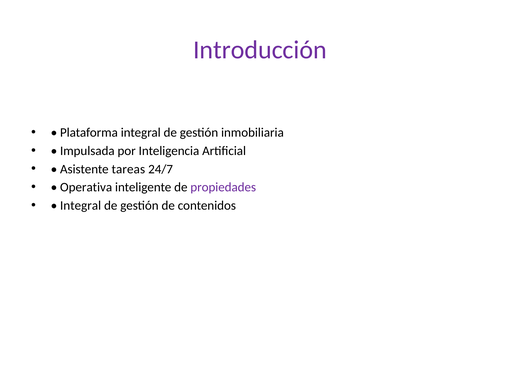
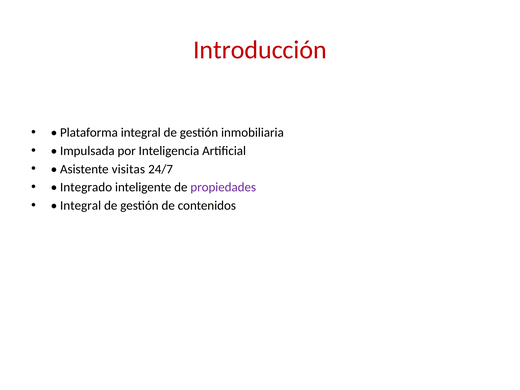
Introducción colour: purple -> red (260, 50)
tareas: tareas -> visitas (128, 169)
Operativa: Operativa -> Integrado (86, 187)
